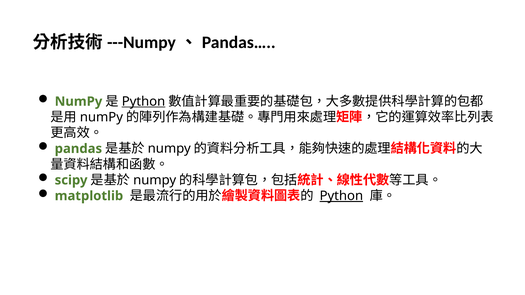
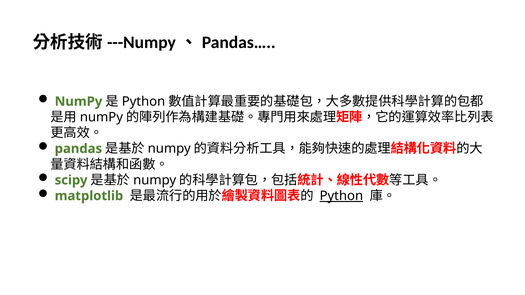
Python underline: present -> none (144, 102)
